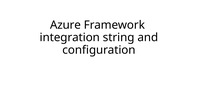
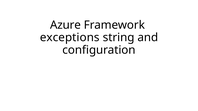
integration: integration -> exceptions (70, 38)
